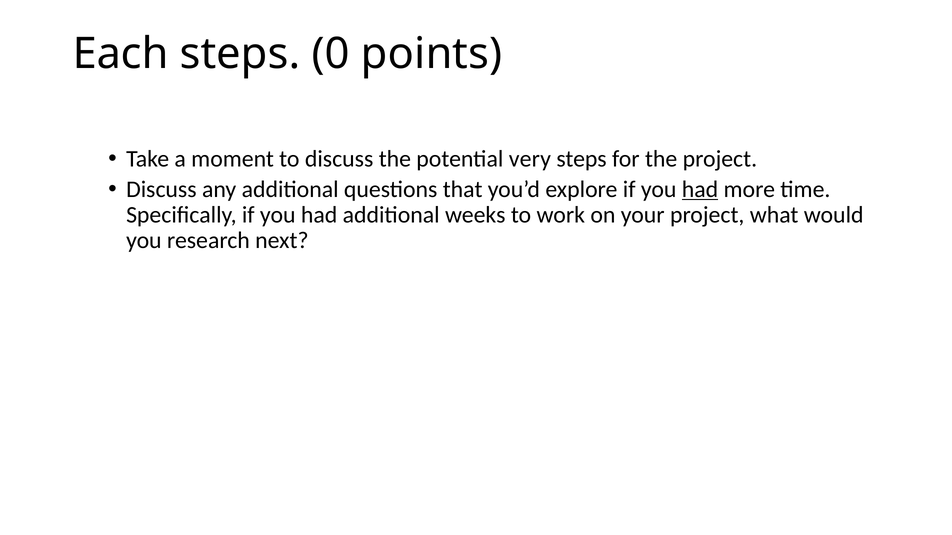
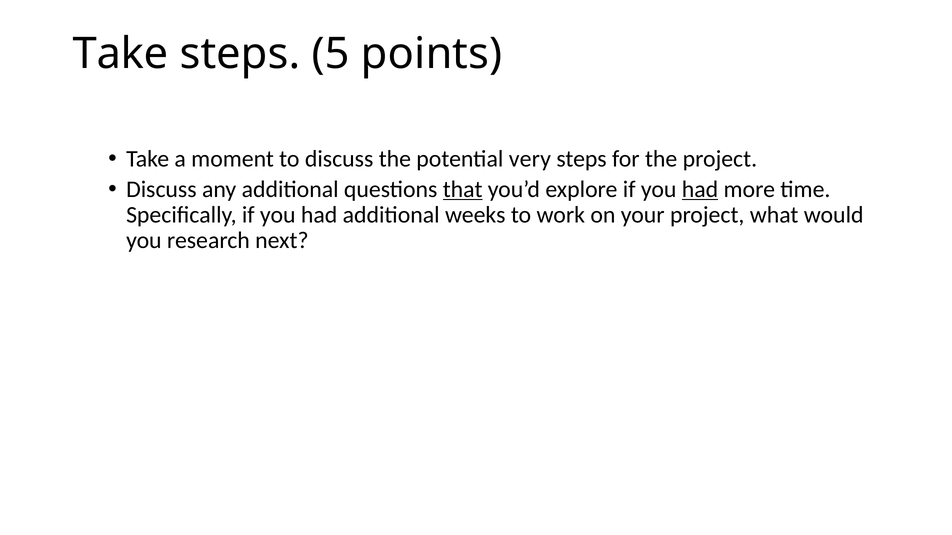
Each: Each -> Take (121, 54)
0: 0 -> 5 (331, 54)
that underline: none -> present (463, 189)
